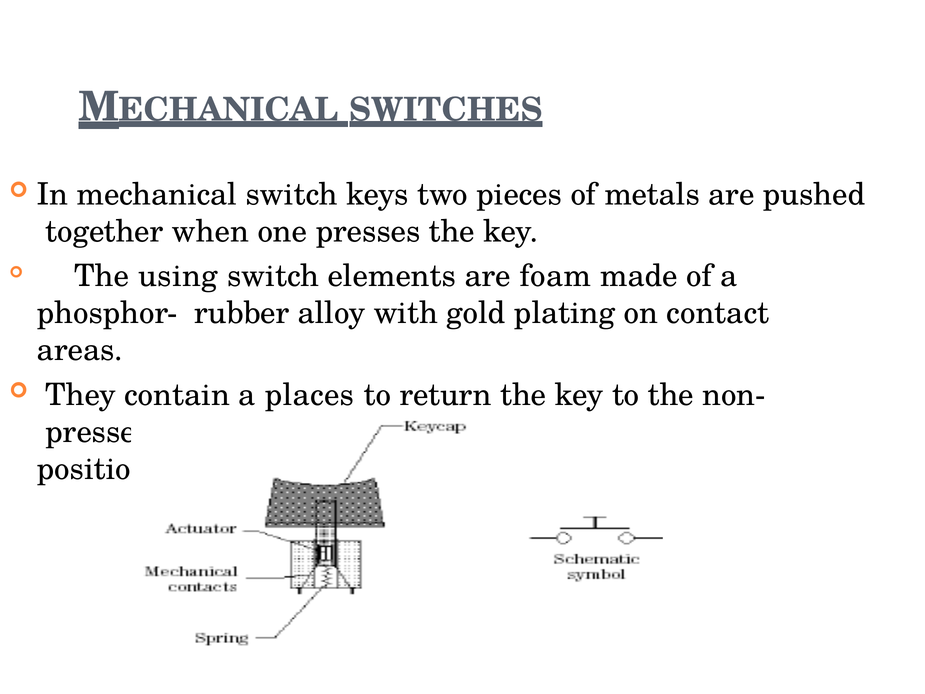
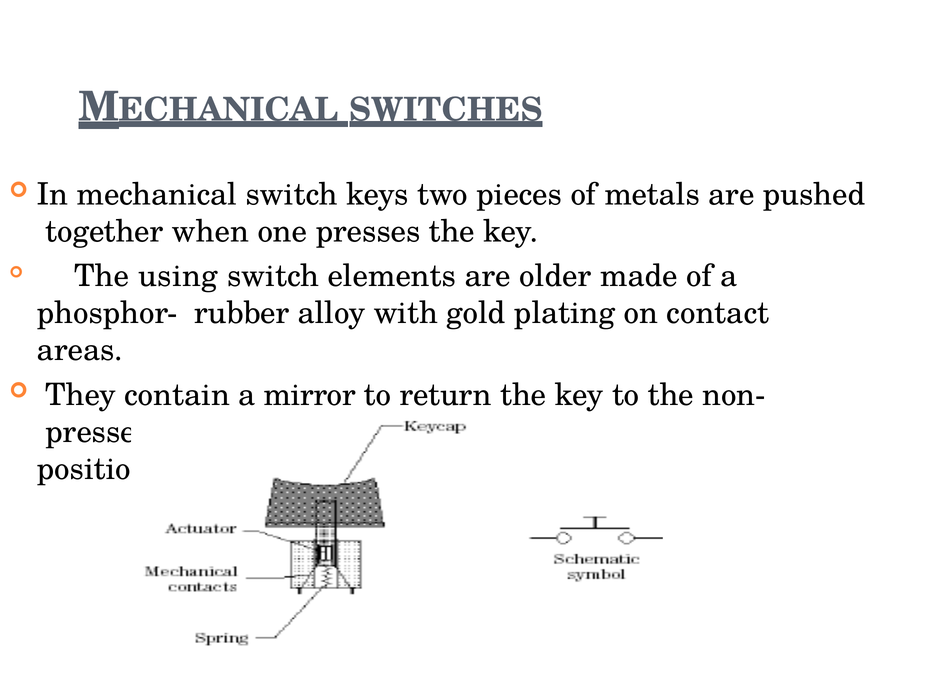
foam: foam -> older (555, 276)
places: places -> mirror (310, 395)
